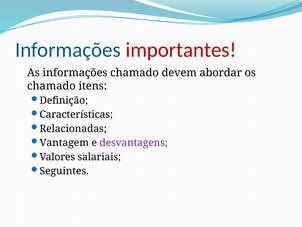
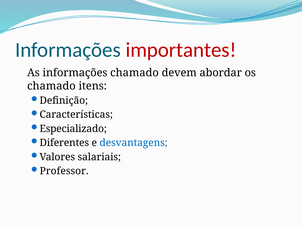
Relacionadas: Relacionadas -> Especializado (73, 128)
Vantagem: Vantagem -> Diferentes (64, 143)
desvantagens colour: purple -> blue (134, 143)
Seguintes: Seguintes -> Professor (64, 171)
